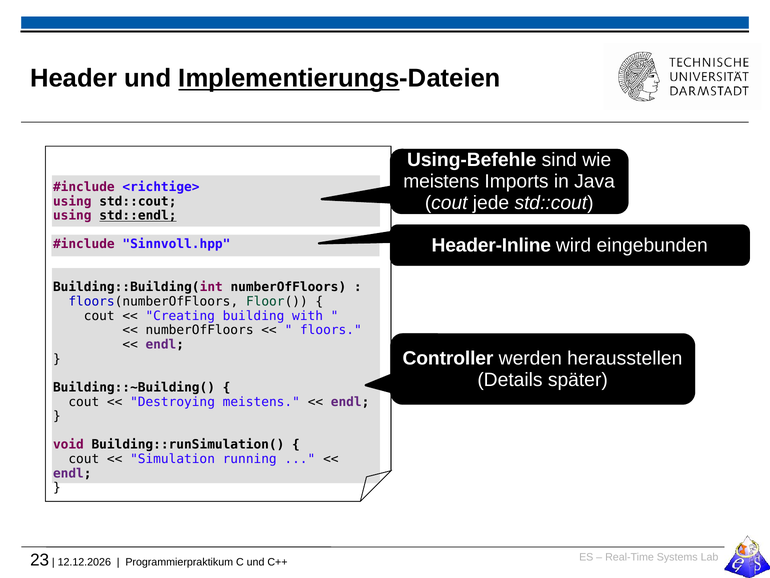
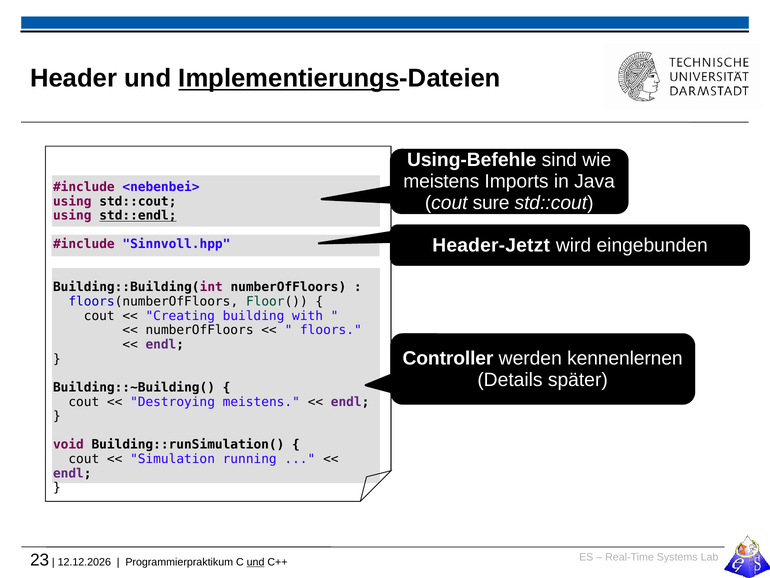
<richtige>: <richtige> -> <nebenbei> (161, 187)
jede: jede -> sure (491, 203)
Header-Inline: Header-Inline -> Header-Jetzt (491, 245)
herausstellen: herausstellen -> kennenlernen (625, 358)
und underline: none -> present (256, 562)
